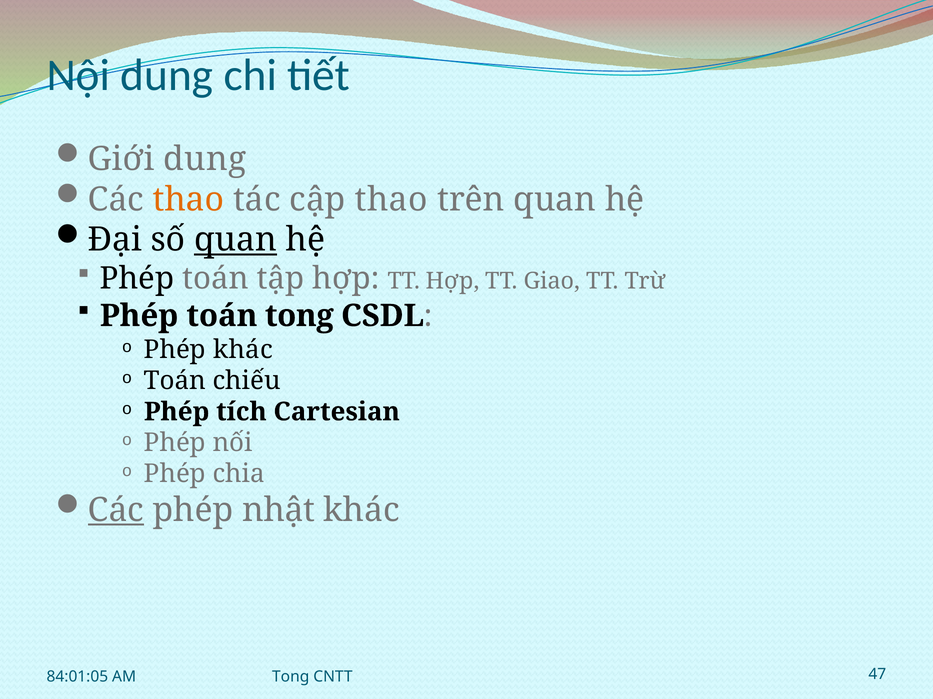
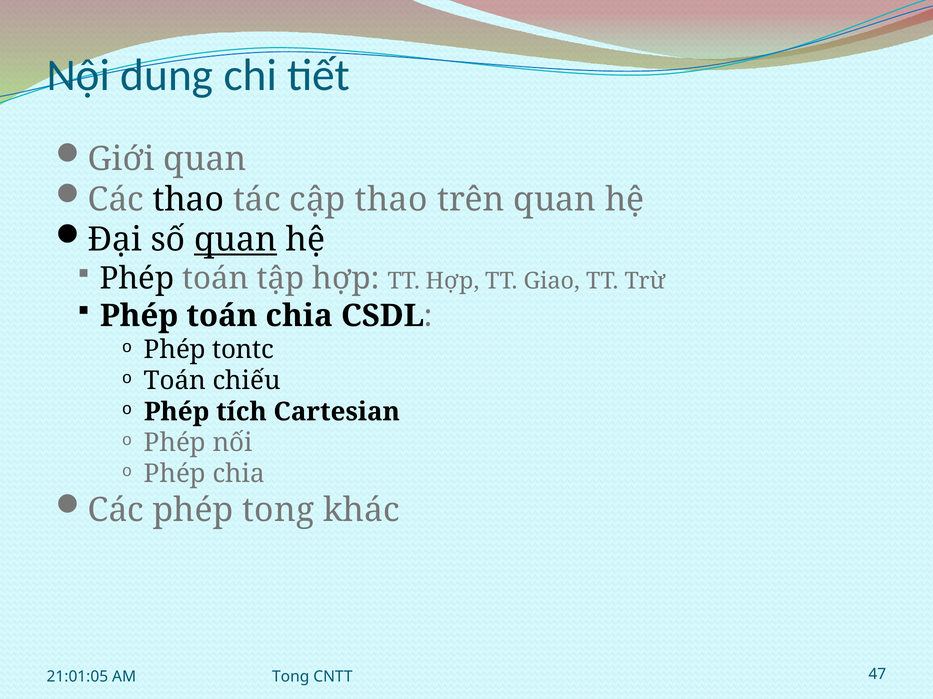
Giới dung: dung -> quan (205, 159)
thao colour: orange -> black (189, 200)
toán tong: tong -> chia (299, 316)
Phép khác: khác -> tontc (243, 350)
Các underline: present -> none (116, 511)
phép nhật: nhật -> tong (278, 511)
84:01:05: 84:01:05 -> 21:01:05 (77, 677)
